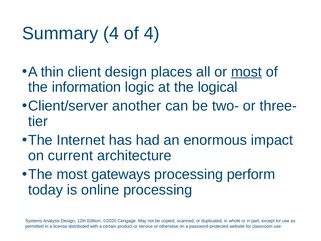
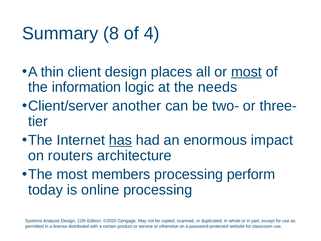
Summary 4: 4 -> 8 (111, 33)
logical: logical -> needs (218, 87)
has underline: none -> present (120, 140)
current: current -> routers (70, 156)
gateways: gateways -> members (121, 174)
